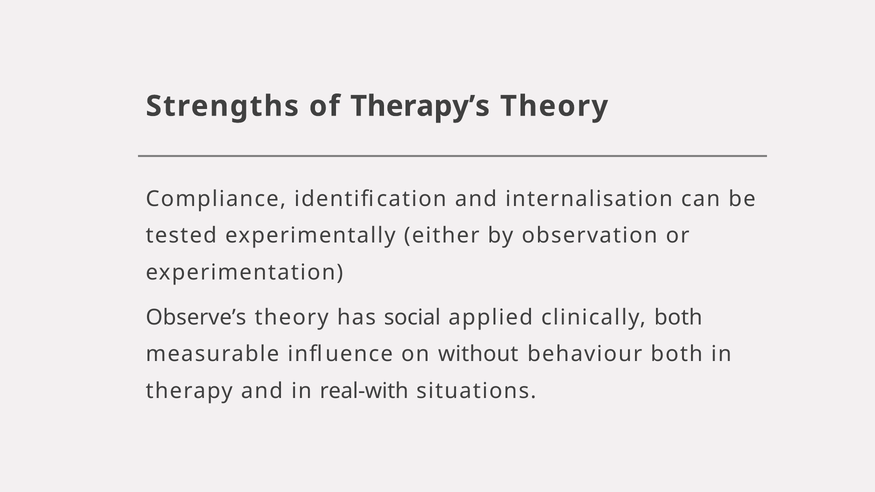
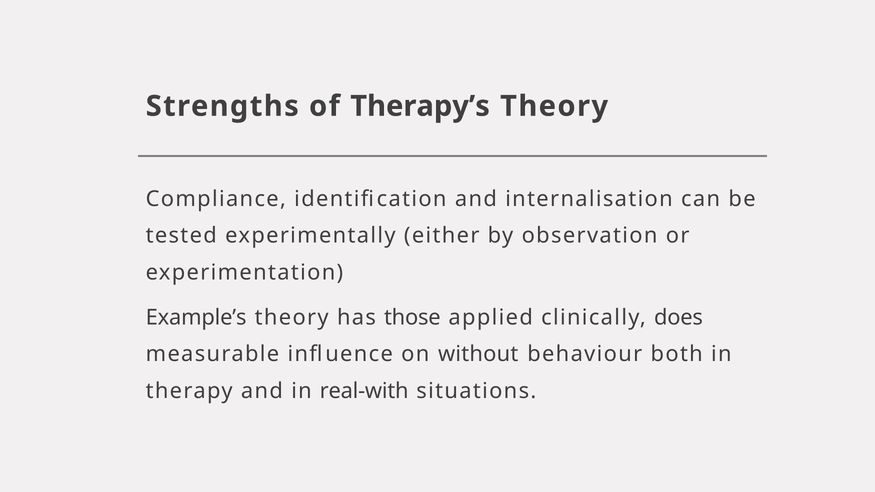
Observe’s: Observe’s -> Example’s (196, 318)
social: social -> those (412, 318)
clinically both: both -> does (678, 318)
